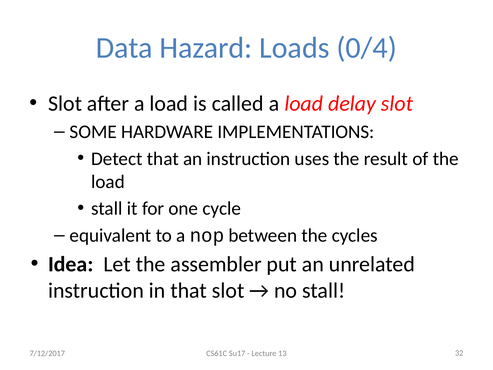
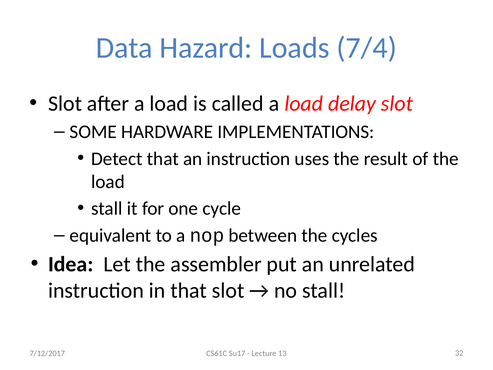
0/4: 0/4 -> 7/4 (367, 48)
